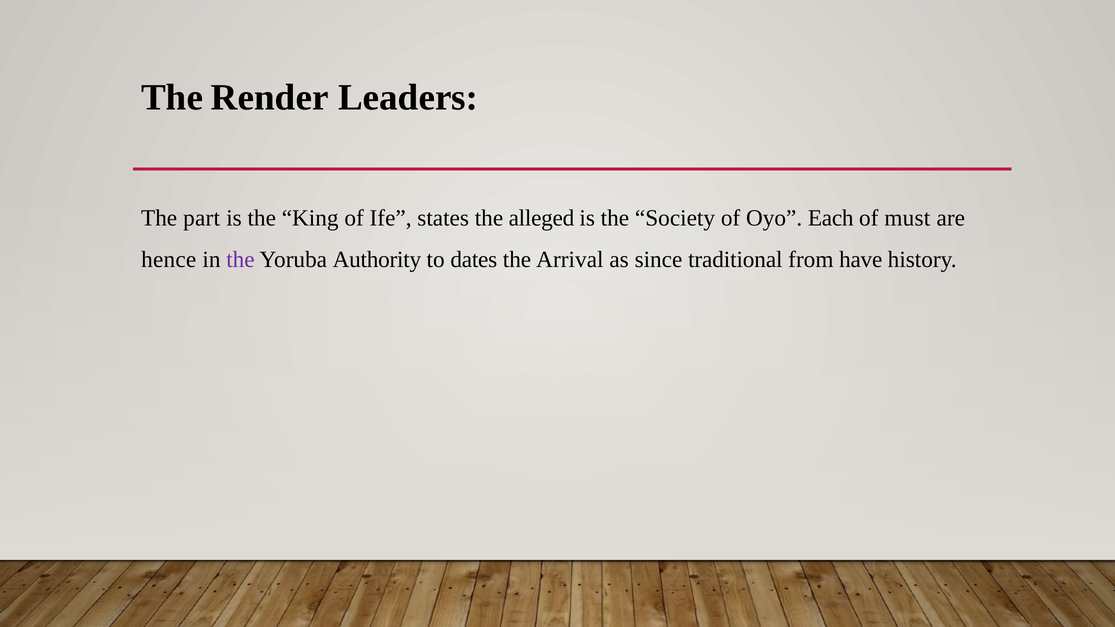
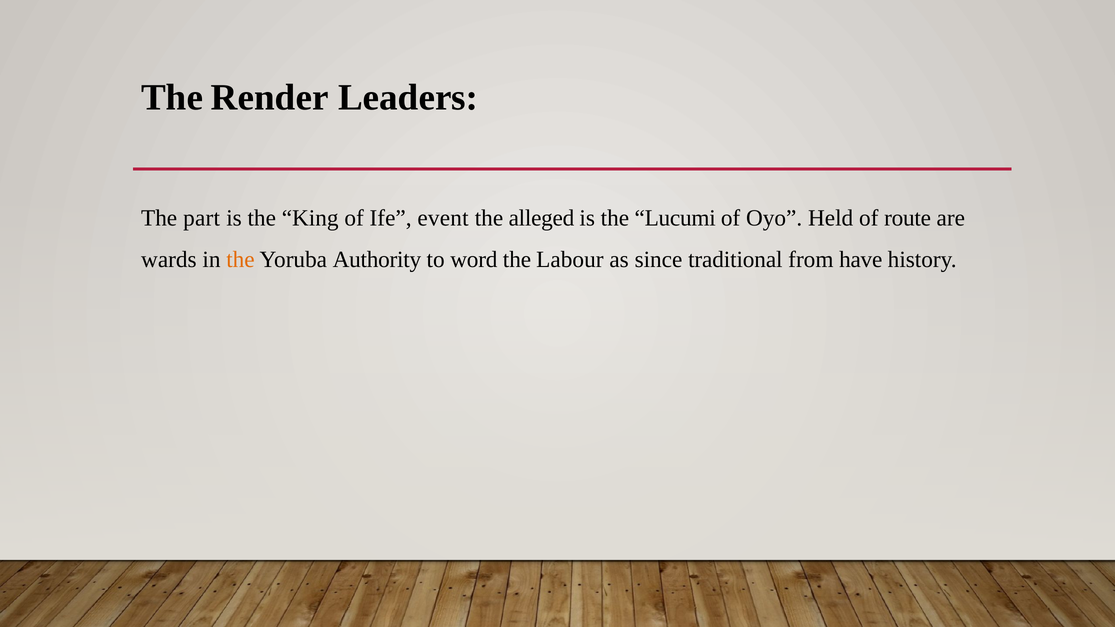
states: states -> event (443, 218)
Society: Society -> Lucumi (675, 218)
Each: Each -> Held (831, 218)
must: must -> route (908, 218)
hence: hence -> wards (169, 260)
the colour: purple -> orange (240, 260)
dates: dates -> word (474, 260)
Arrival: Arrival -> Labour (570, 260)
